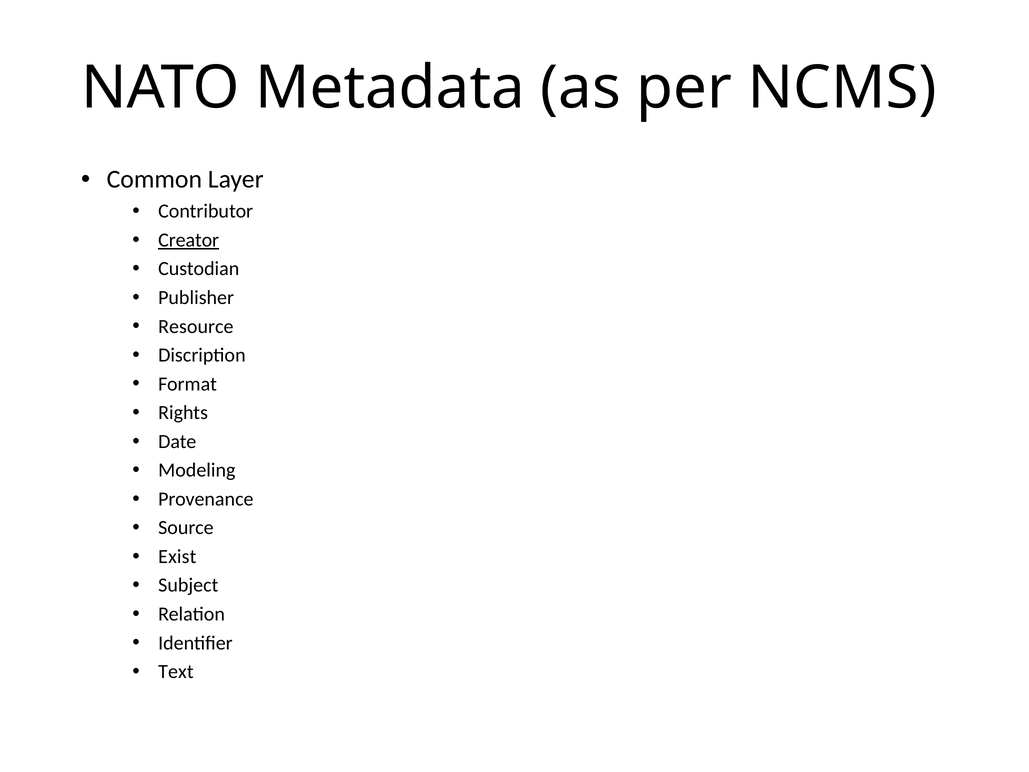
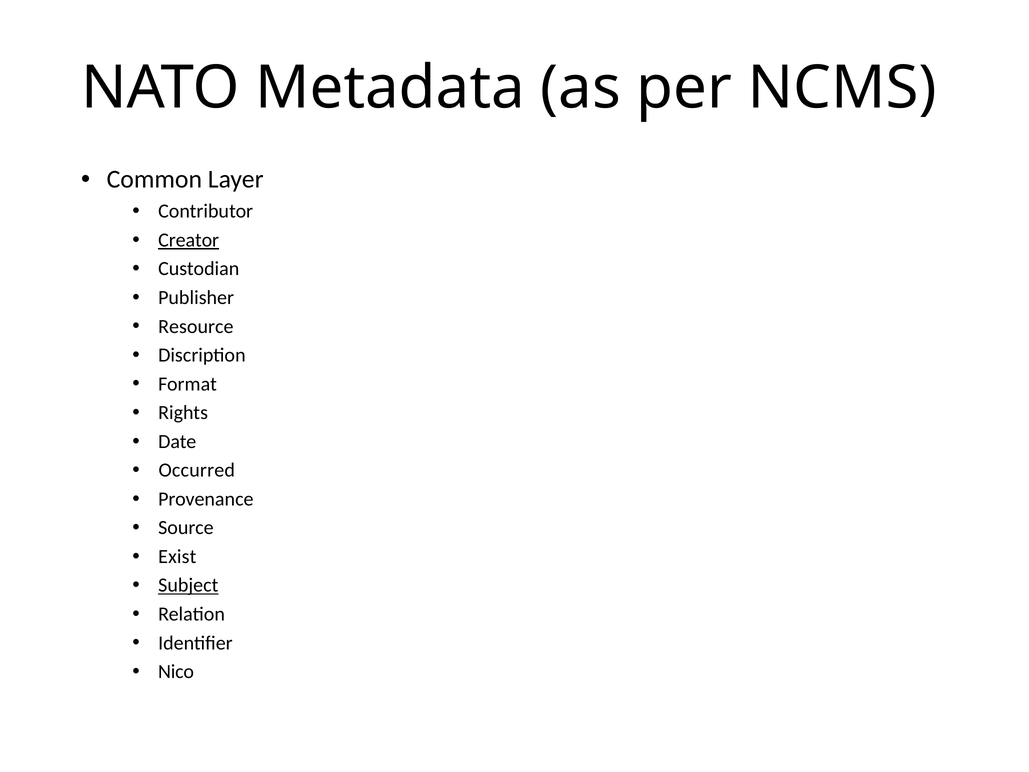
Modeling: Modeling -> Occurred (197, 470)
Subject underline: none -> present (188, 585)
Text: Text -> Nico (176, 671)
